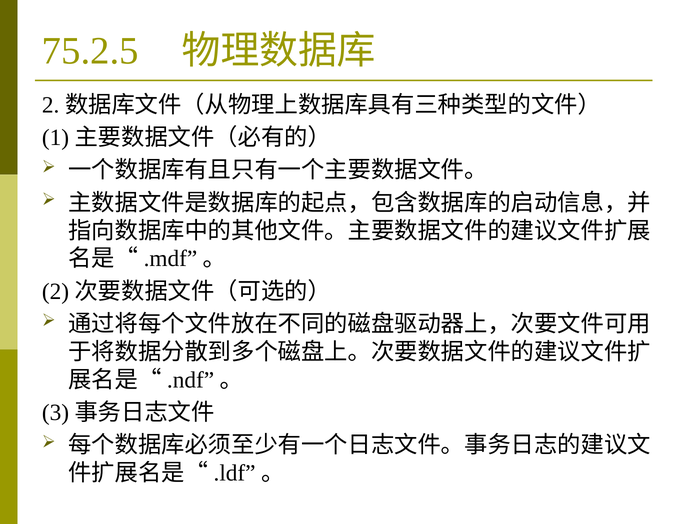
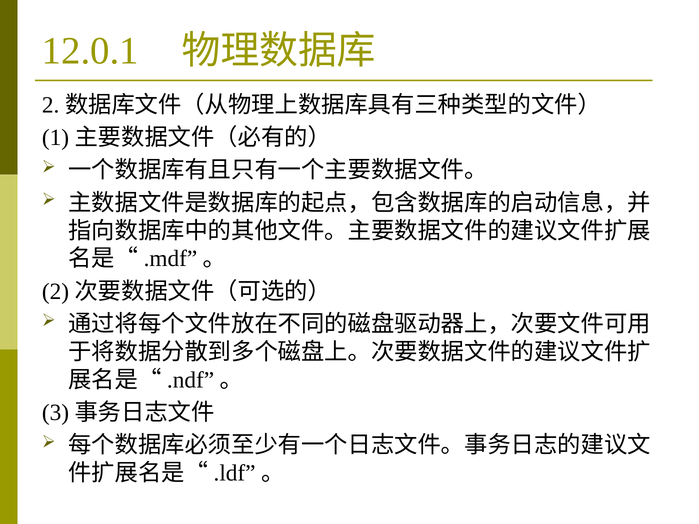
75.2.5: 75.2.5 -> 12.0.1 (90, 51)
